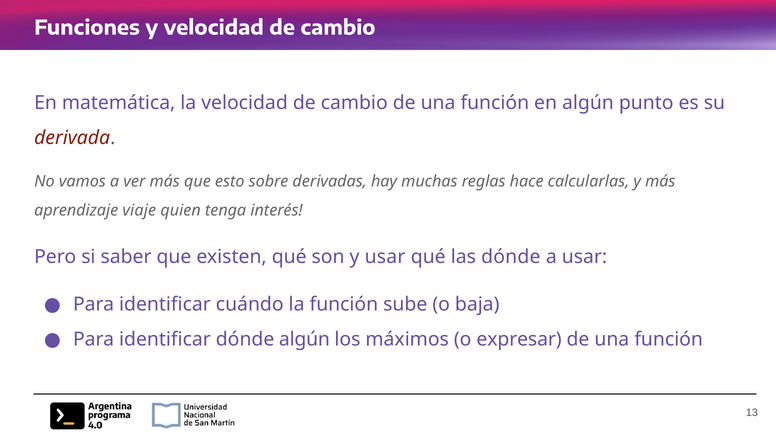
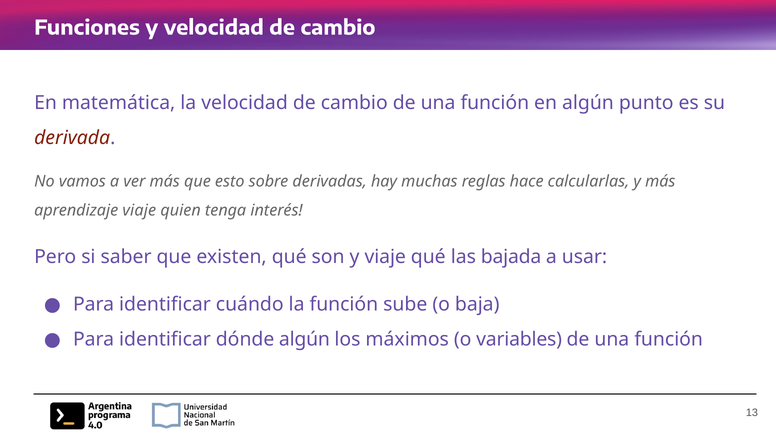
y usar: usar -> viaje (385, 257)
las dónde: dónde -> bajada (511, 257)
expresar: expresar -> variables (519, 340)
